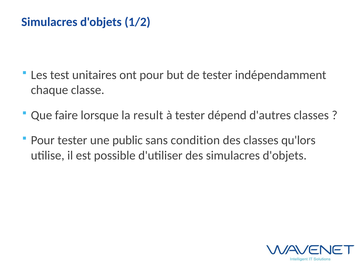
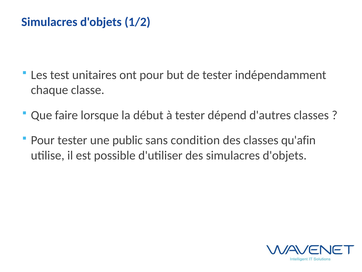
result: result -> début (148, 115)
qu'lors: qu'lors -> qu'afin (298, 140)
